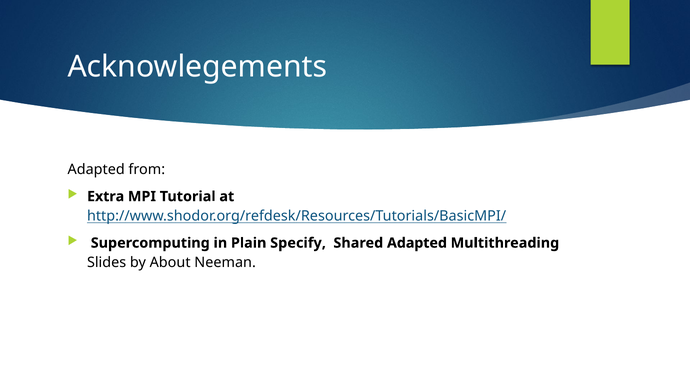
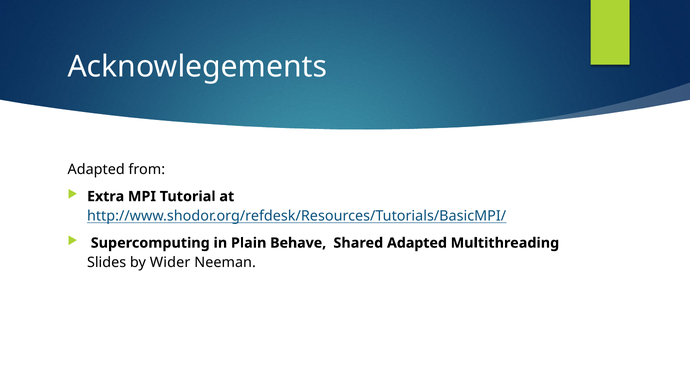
Specify: Specify -> Behave (298, 243)
About: About -> Wider (170, 263)
